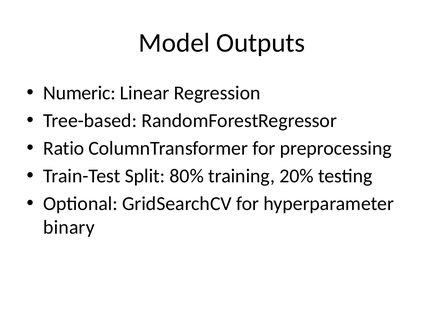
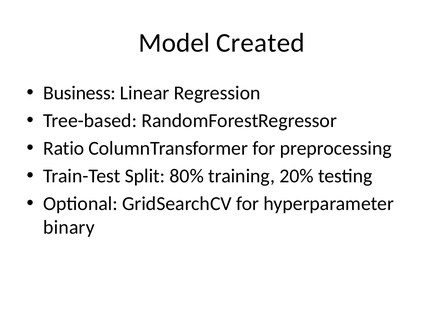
Outputs: Outputs -> Created (261, 43)
Numeric: Numeric -> Business (80, 93)
